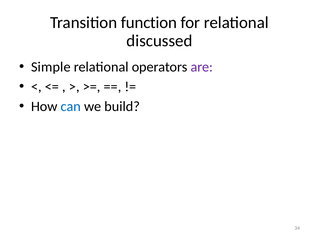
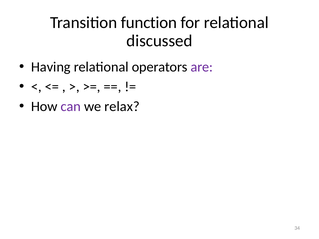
Simple: Simple -> Having (51, 67)
can colour: blue -> purple (71, 107)
build: build -> relax (122, 107)
